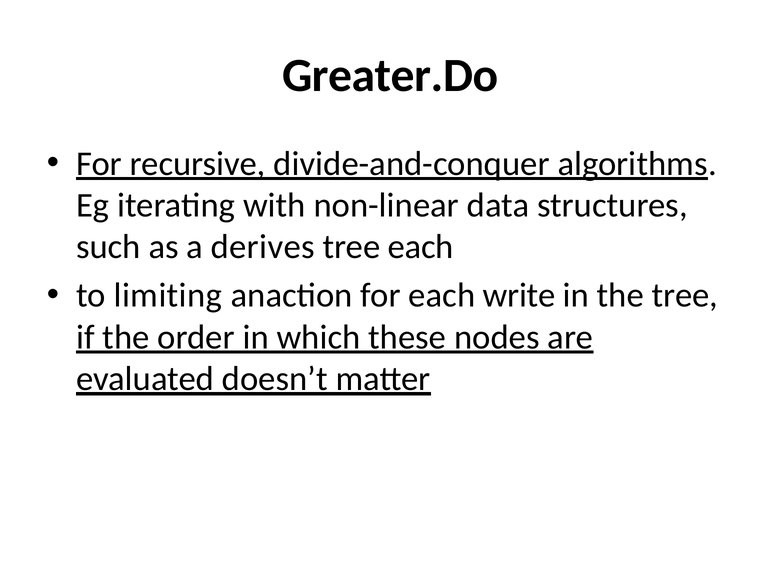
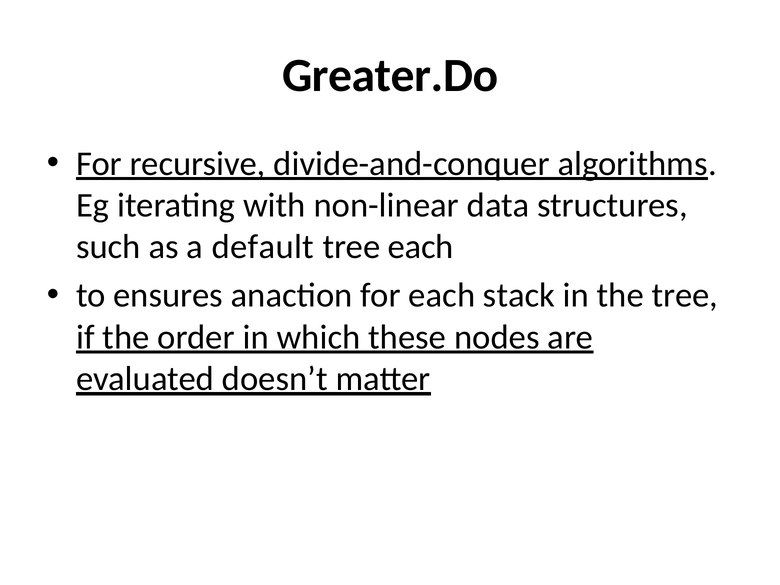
derives: derives -> default (263, 247)
limiting: limiting -> ensures (168, 296)
write: write -> stack (519, 296)
